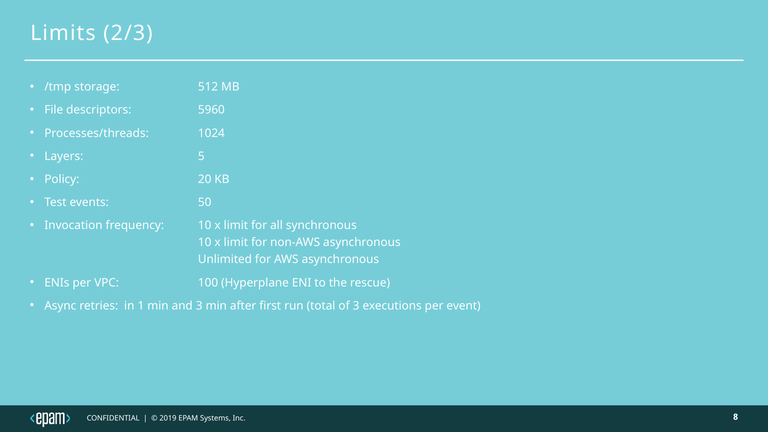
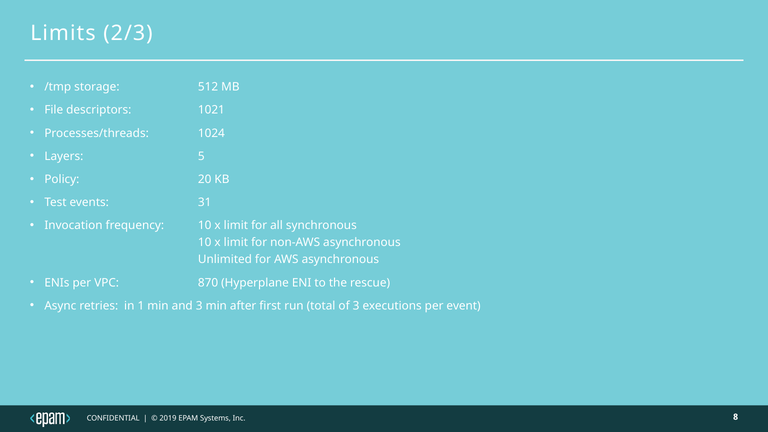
5960: 5960 -> 1021 (211, 110)
50: 50 -> 31 (205, 202)
100: 100 -> 870 (208, 283)
